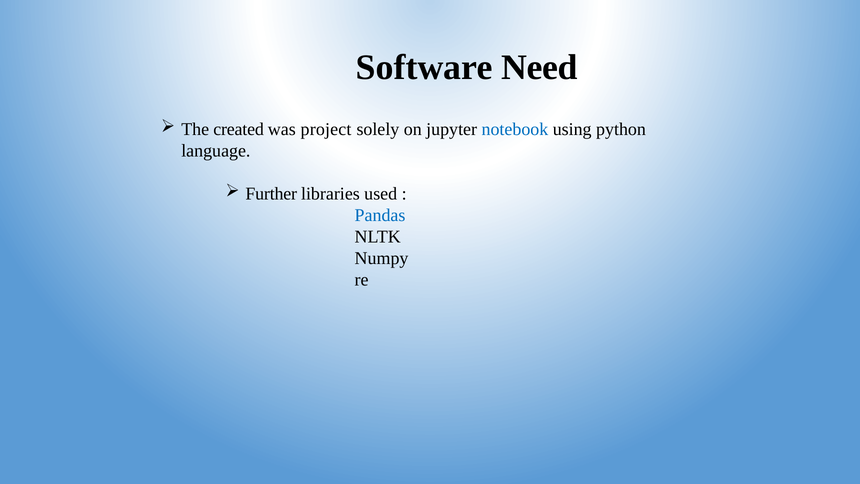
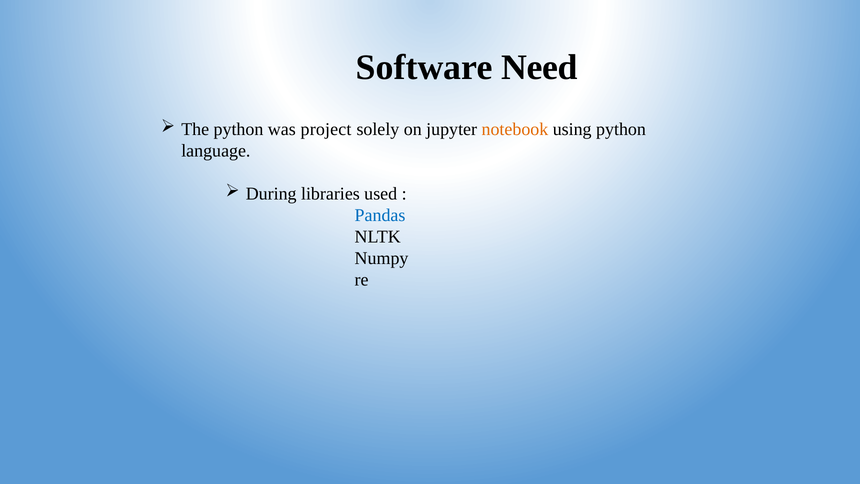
The created: created -> python (238, 129)
notebook colour: blue -> orange (515, 129)
Further: Further -> During (271, 194)
